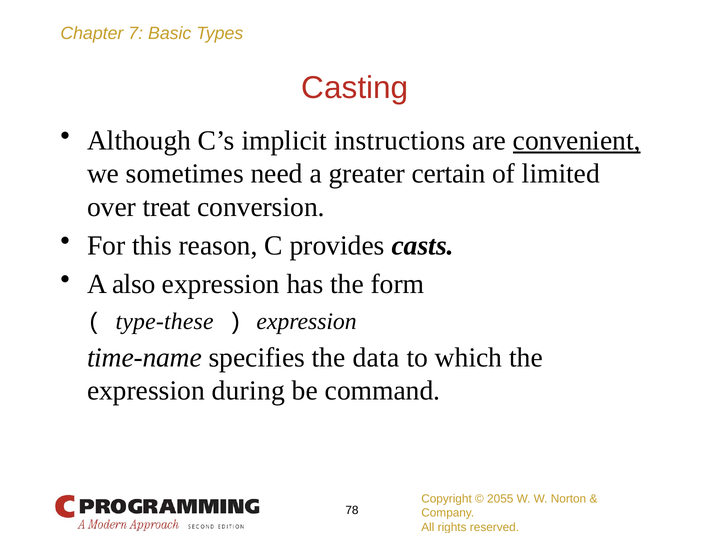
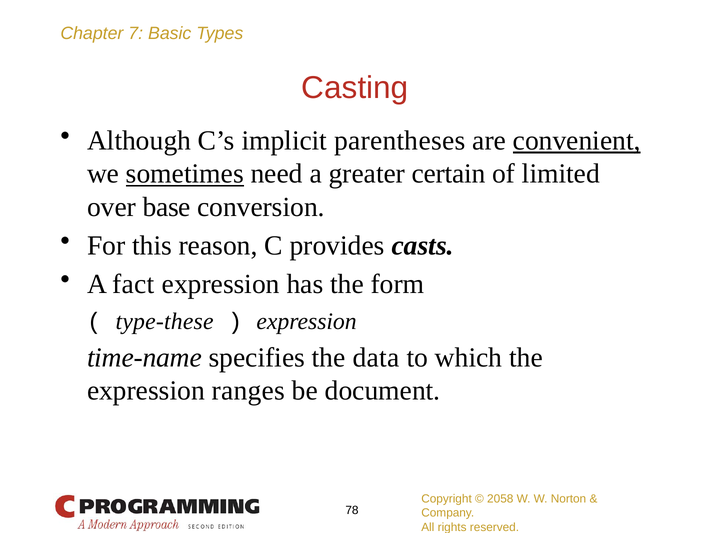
instructions: instructions -> parentheses (400, 140)
sometimes underline: none -> present (185, 174)
treat: treat -> base (167, 207)
also: also -> fact (134, 284)
during: during -> ranges (248, 390)
command: command -> document (383, 390)
2055: 2055 -> 2058 (500, 498)
